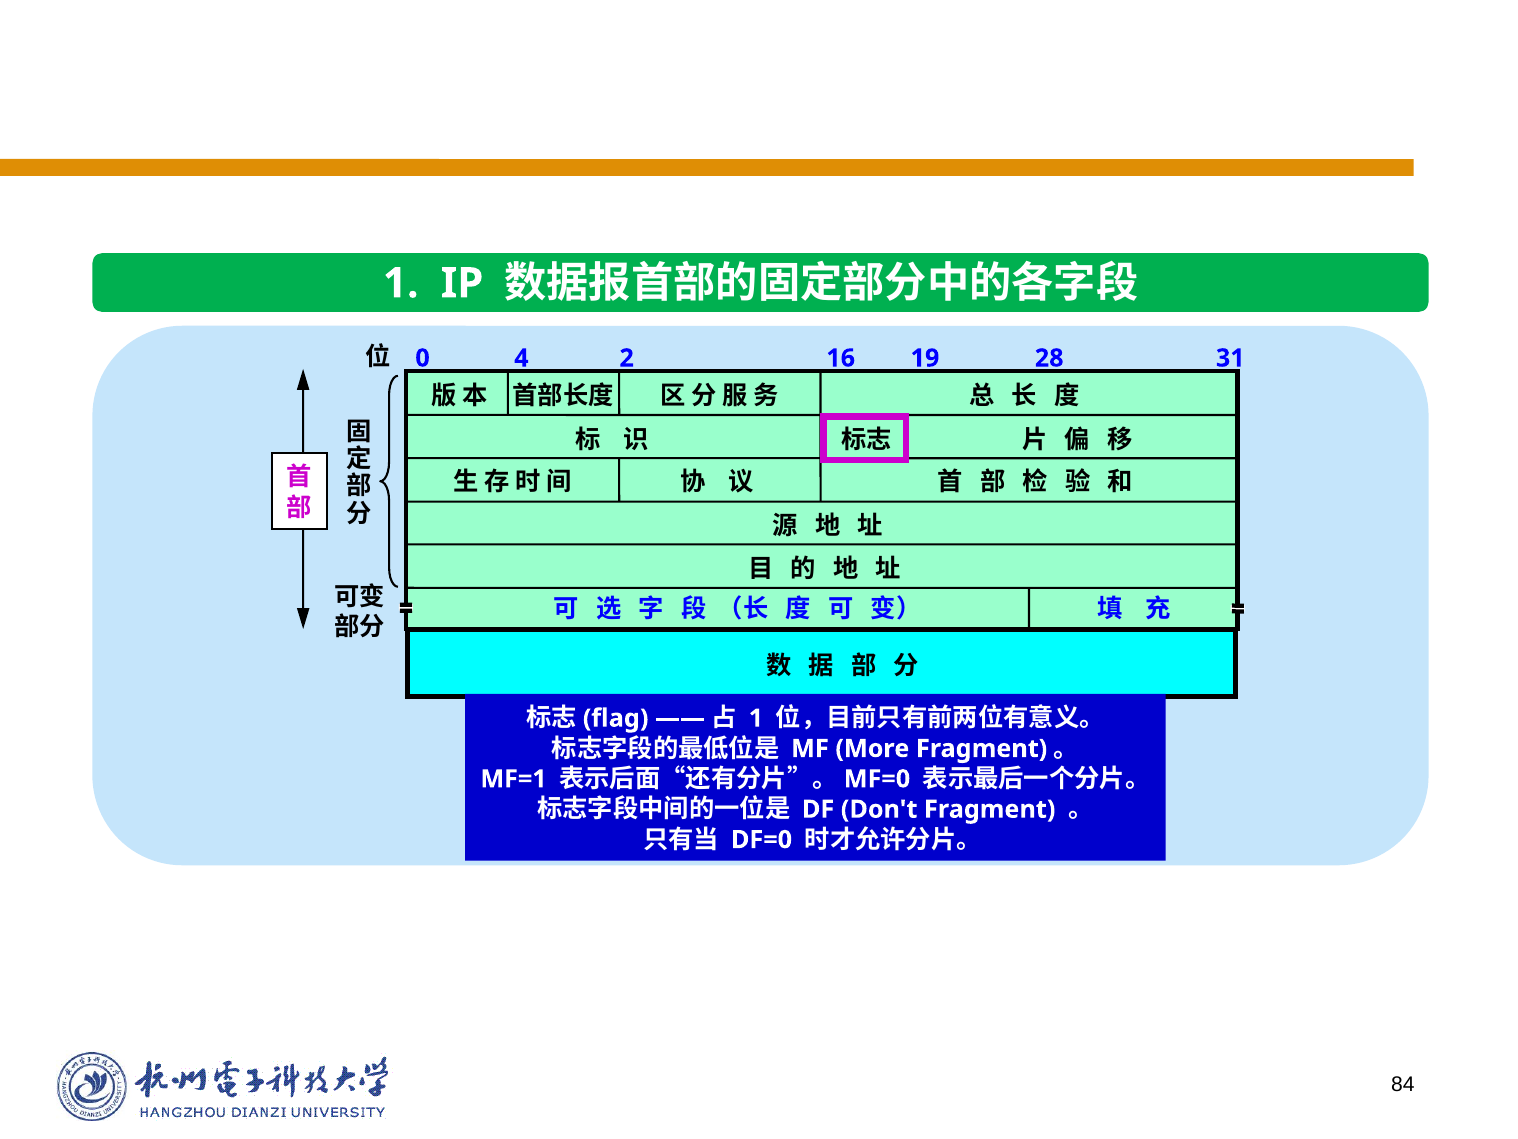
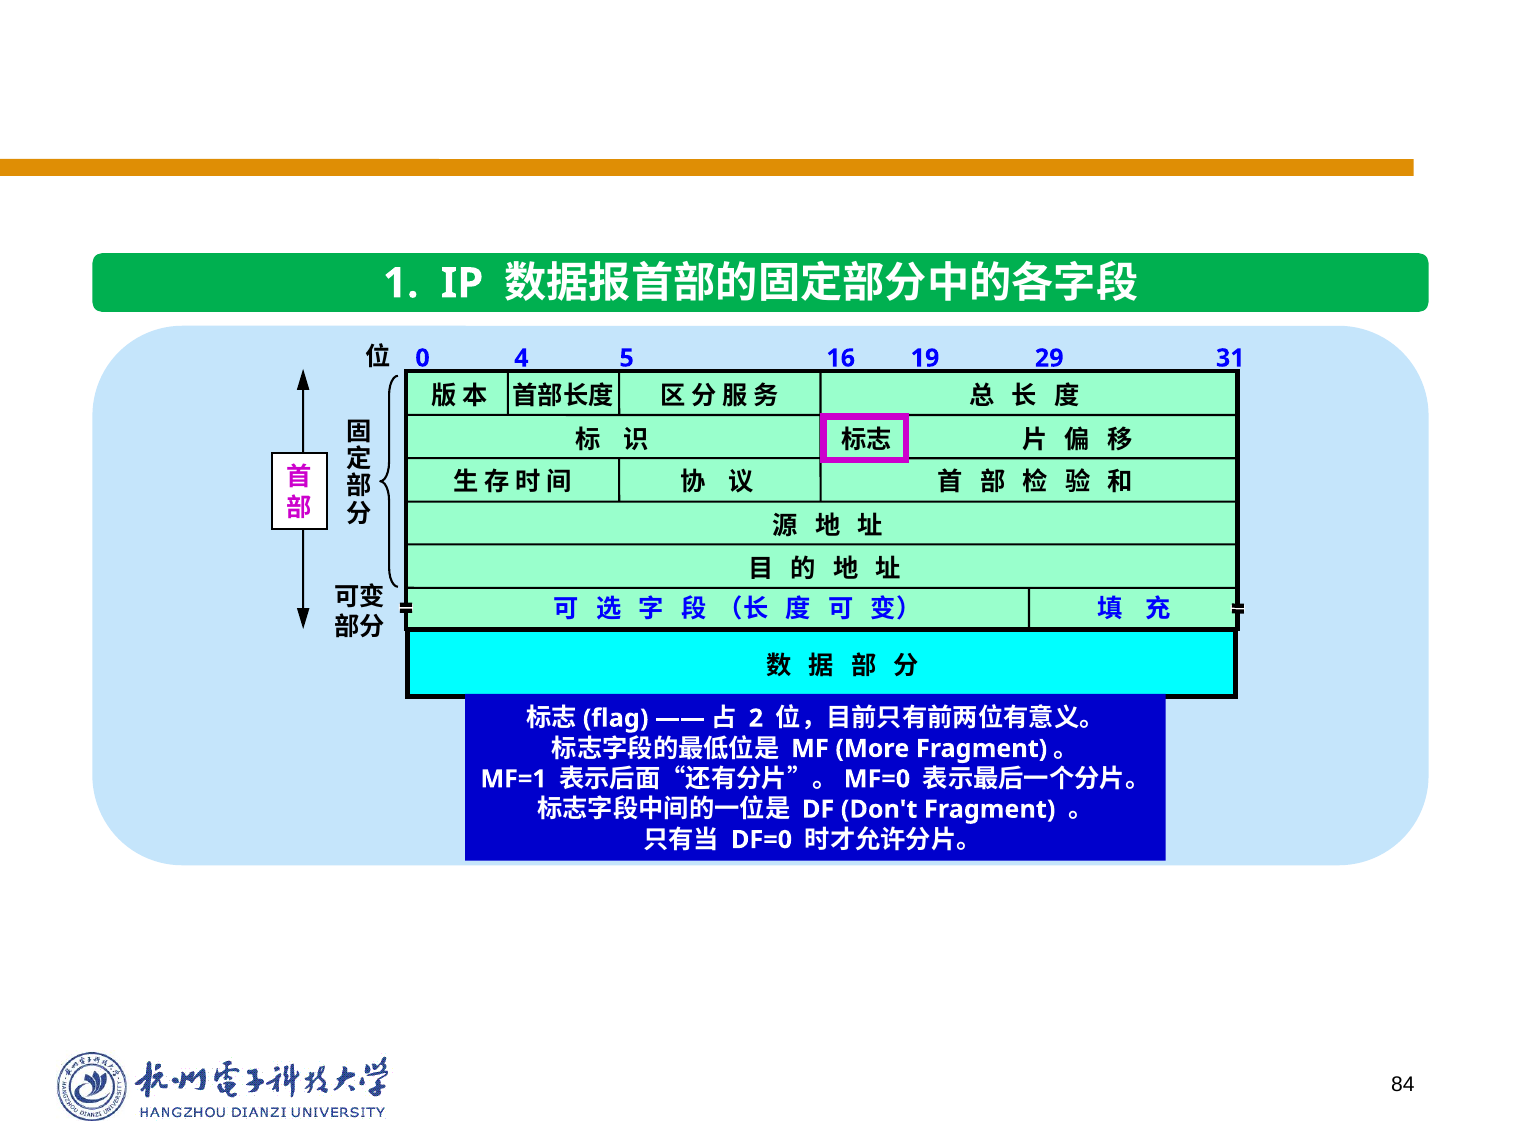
2: 2 -> 5 (627, 358)
28: 28 -> 29 (1049, 358)
1: 1 -> 2 (756, 718)
